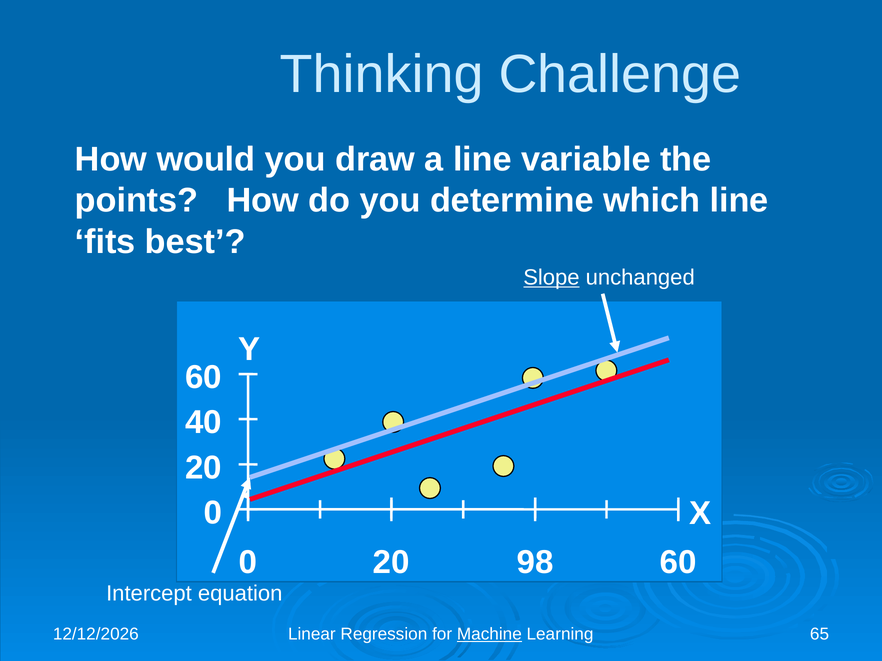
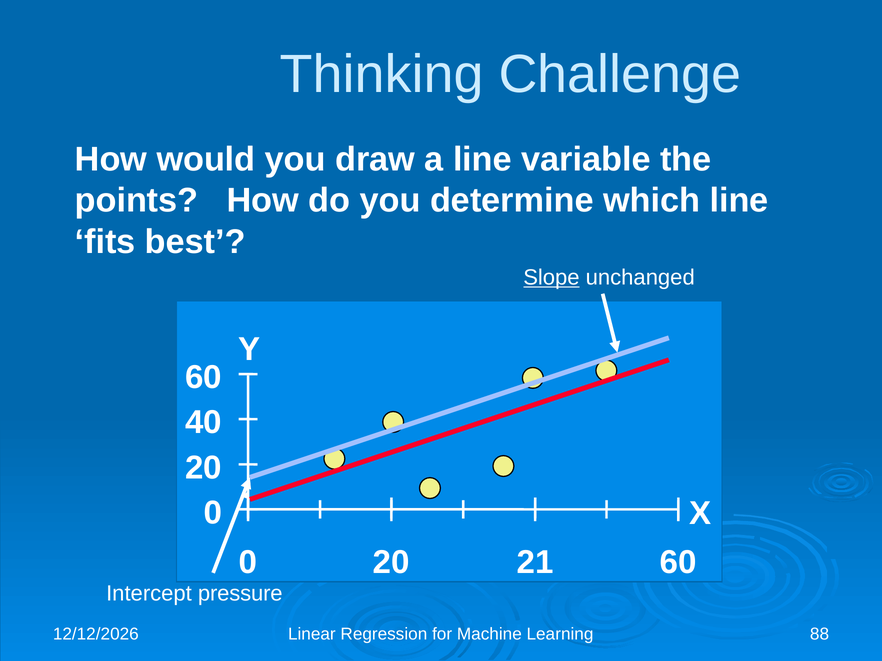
98: 98 -> 21 (535, 563)
equation: equation -> pressure (240, 594)
Machine underline: present -> none (489, 635)
65: 65 -> 88 (820, 635)
